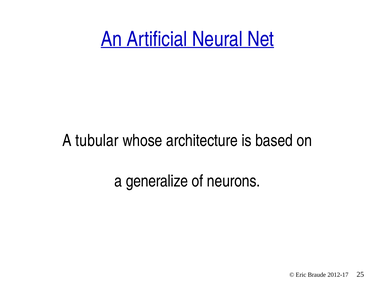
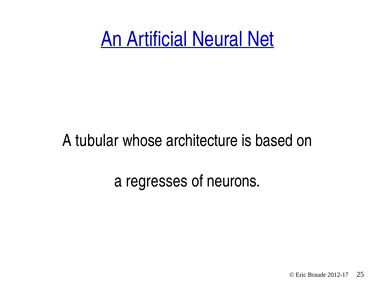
generalize: generalize -> regresses (157, 181)
